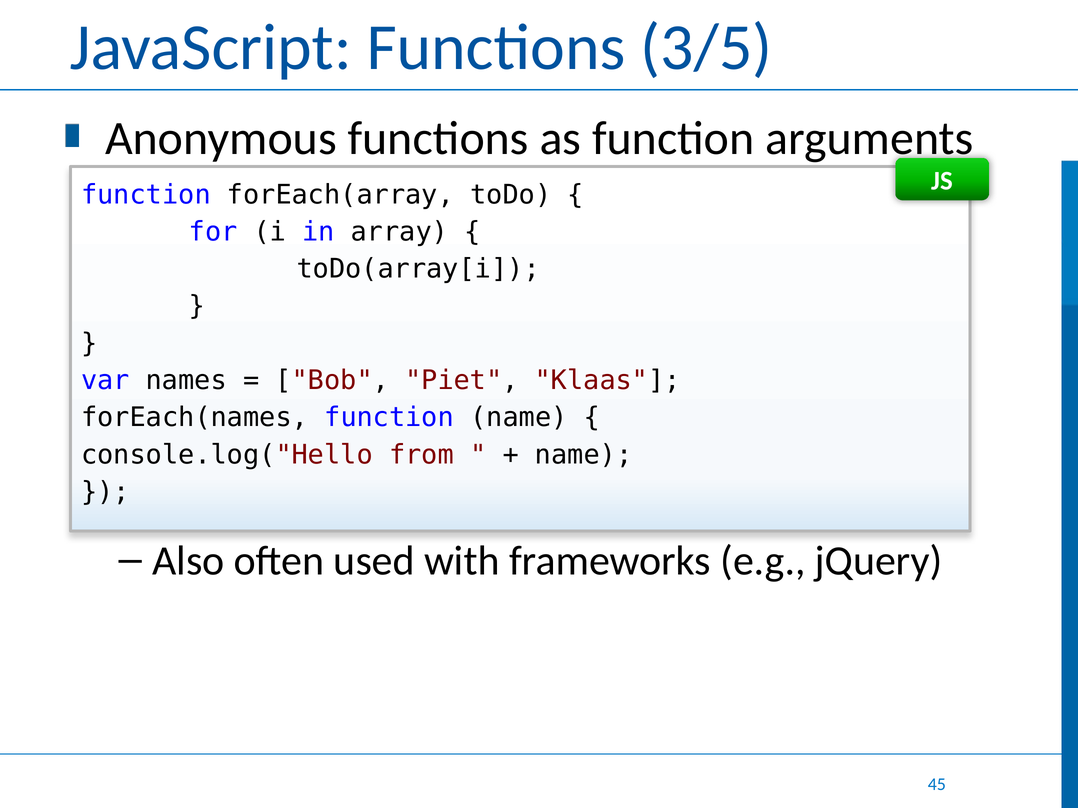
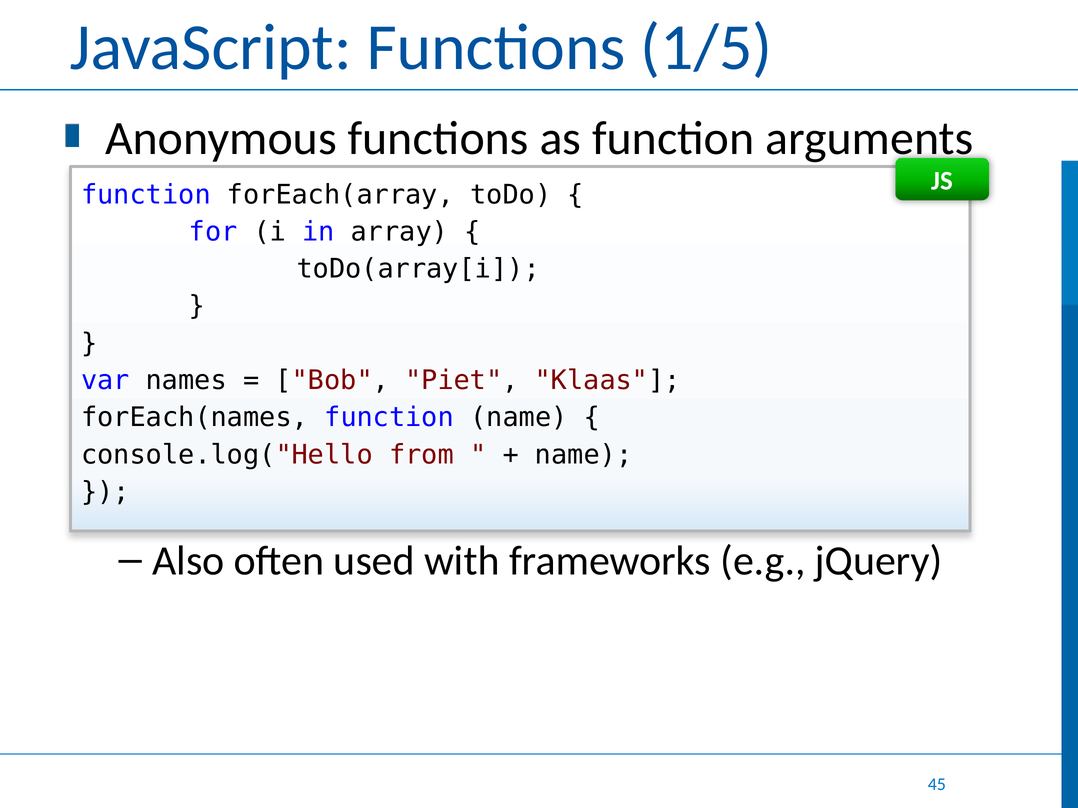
3/5: 3/5 -> 1/5 (706, 47)
